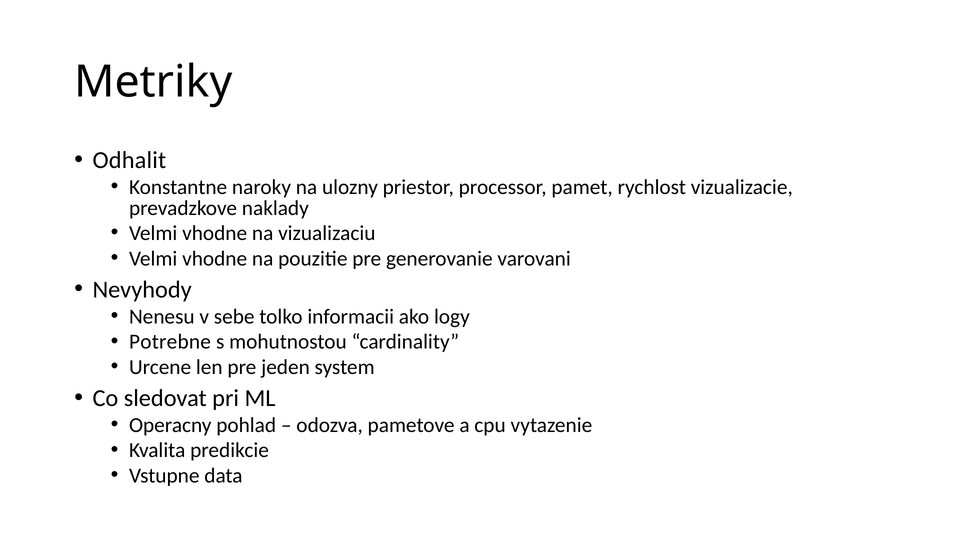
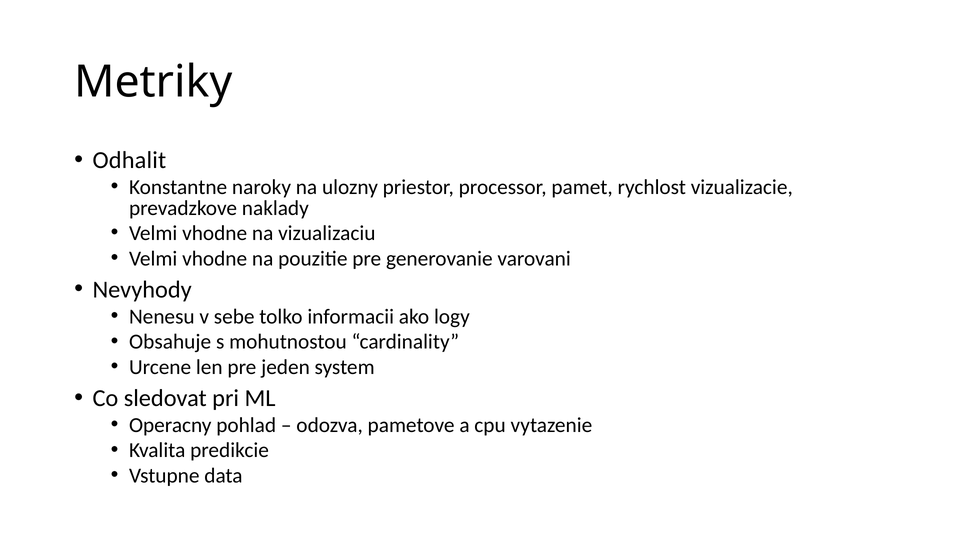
Potrebne: Potrebne -> Obsahuje (170, 342)
